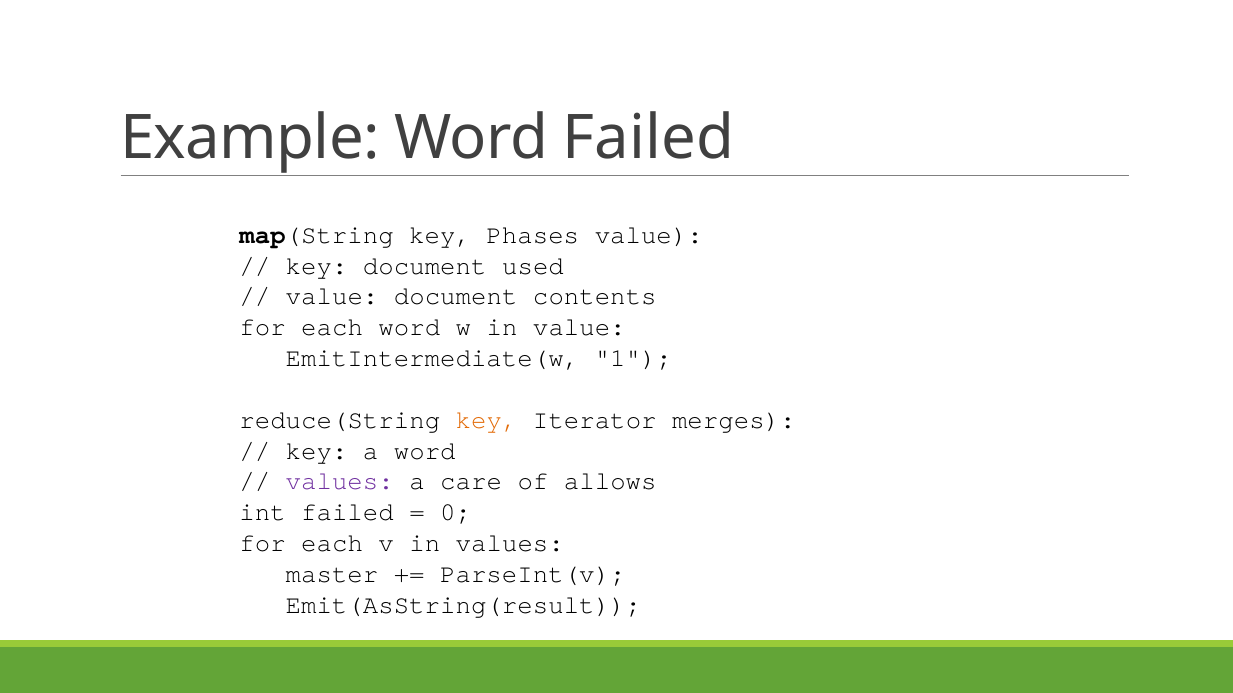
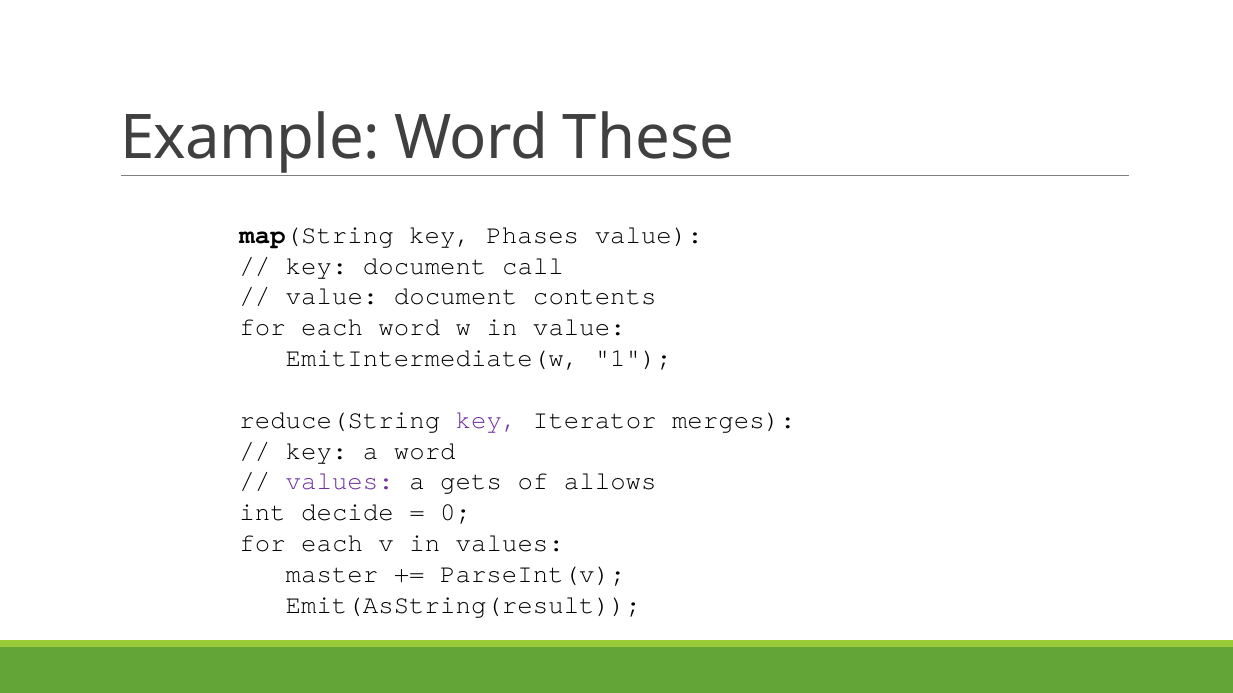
Word Failed: Failed -> These (649, 138)
used: used -> call (533, 266)
key colour: orange -> purple (487, 420)
care: care -> gets (471, 482)
int failed: failed -> decide (347, 513)
